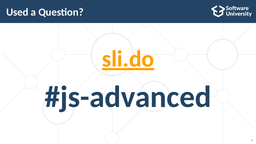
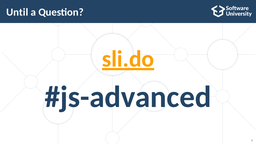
Used: Used -> Until (17, 12)
